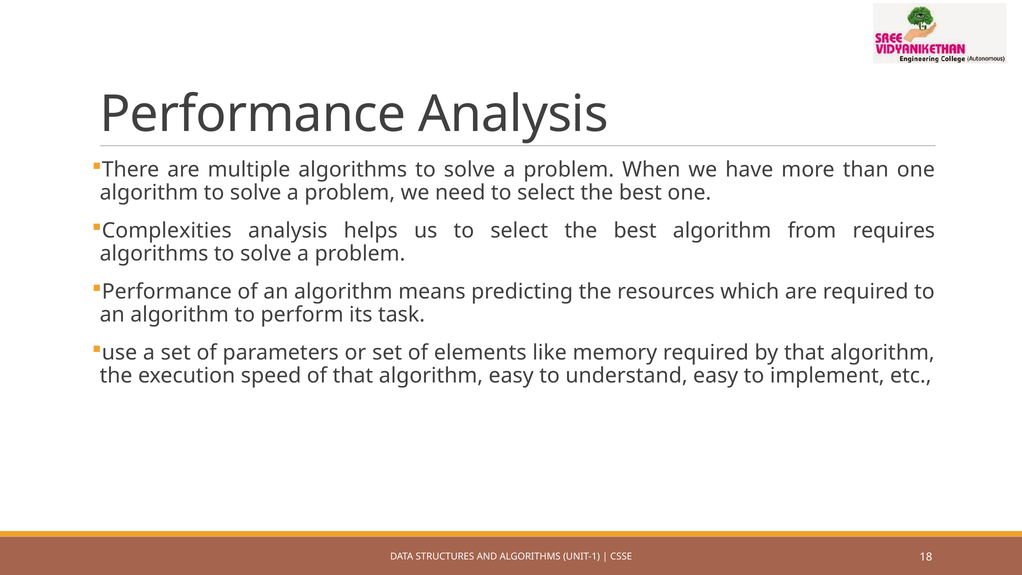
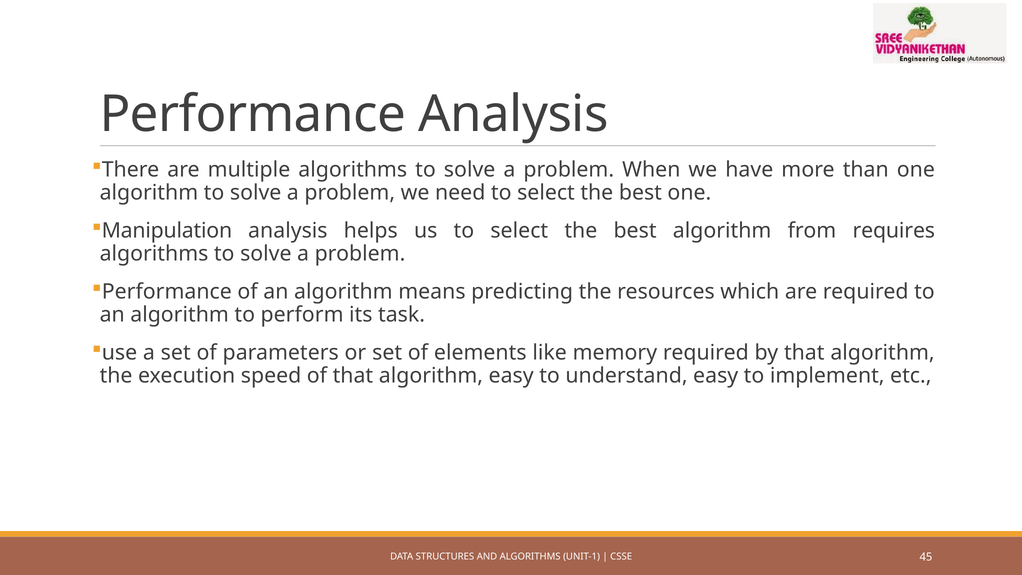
Complexities: Complexities -> Manipulation (167, 231)
18: 18 -> 45 (926, 557)
